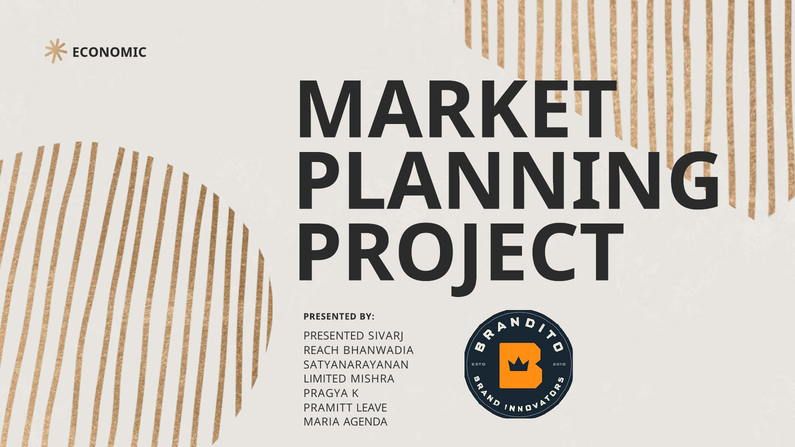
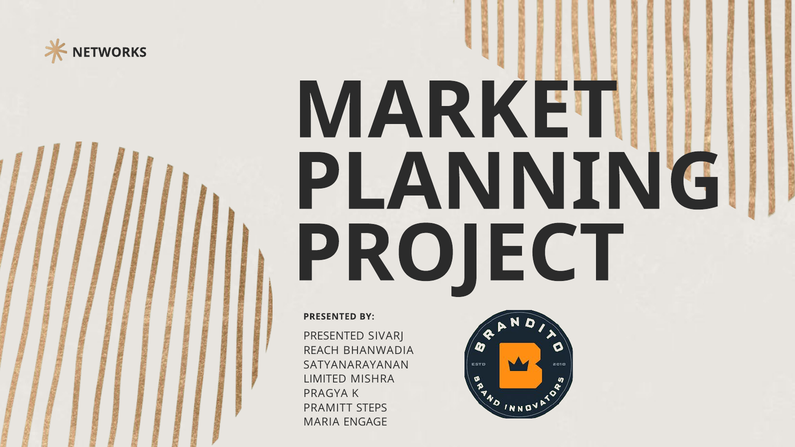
ECONOMIC: ECONOMIC -> NETWORKS (109, 52)
LEAVE: LEAVE -> STEPS (372, 408)
AGENDA: AGENDA -> ENGAGE (365, 422)
